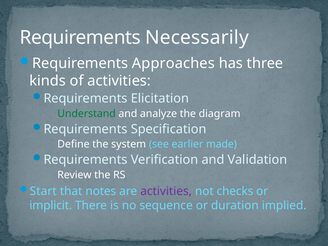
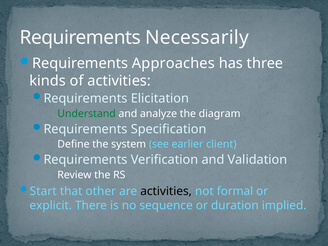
made: made -> client (221, 144)
notes: notes -> other (101, 191)
activities colour: purple -> black (166, 191)
checks: checks -> formal (235, 191)
implicit: implicit -> explicit (51, 205)
